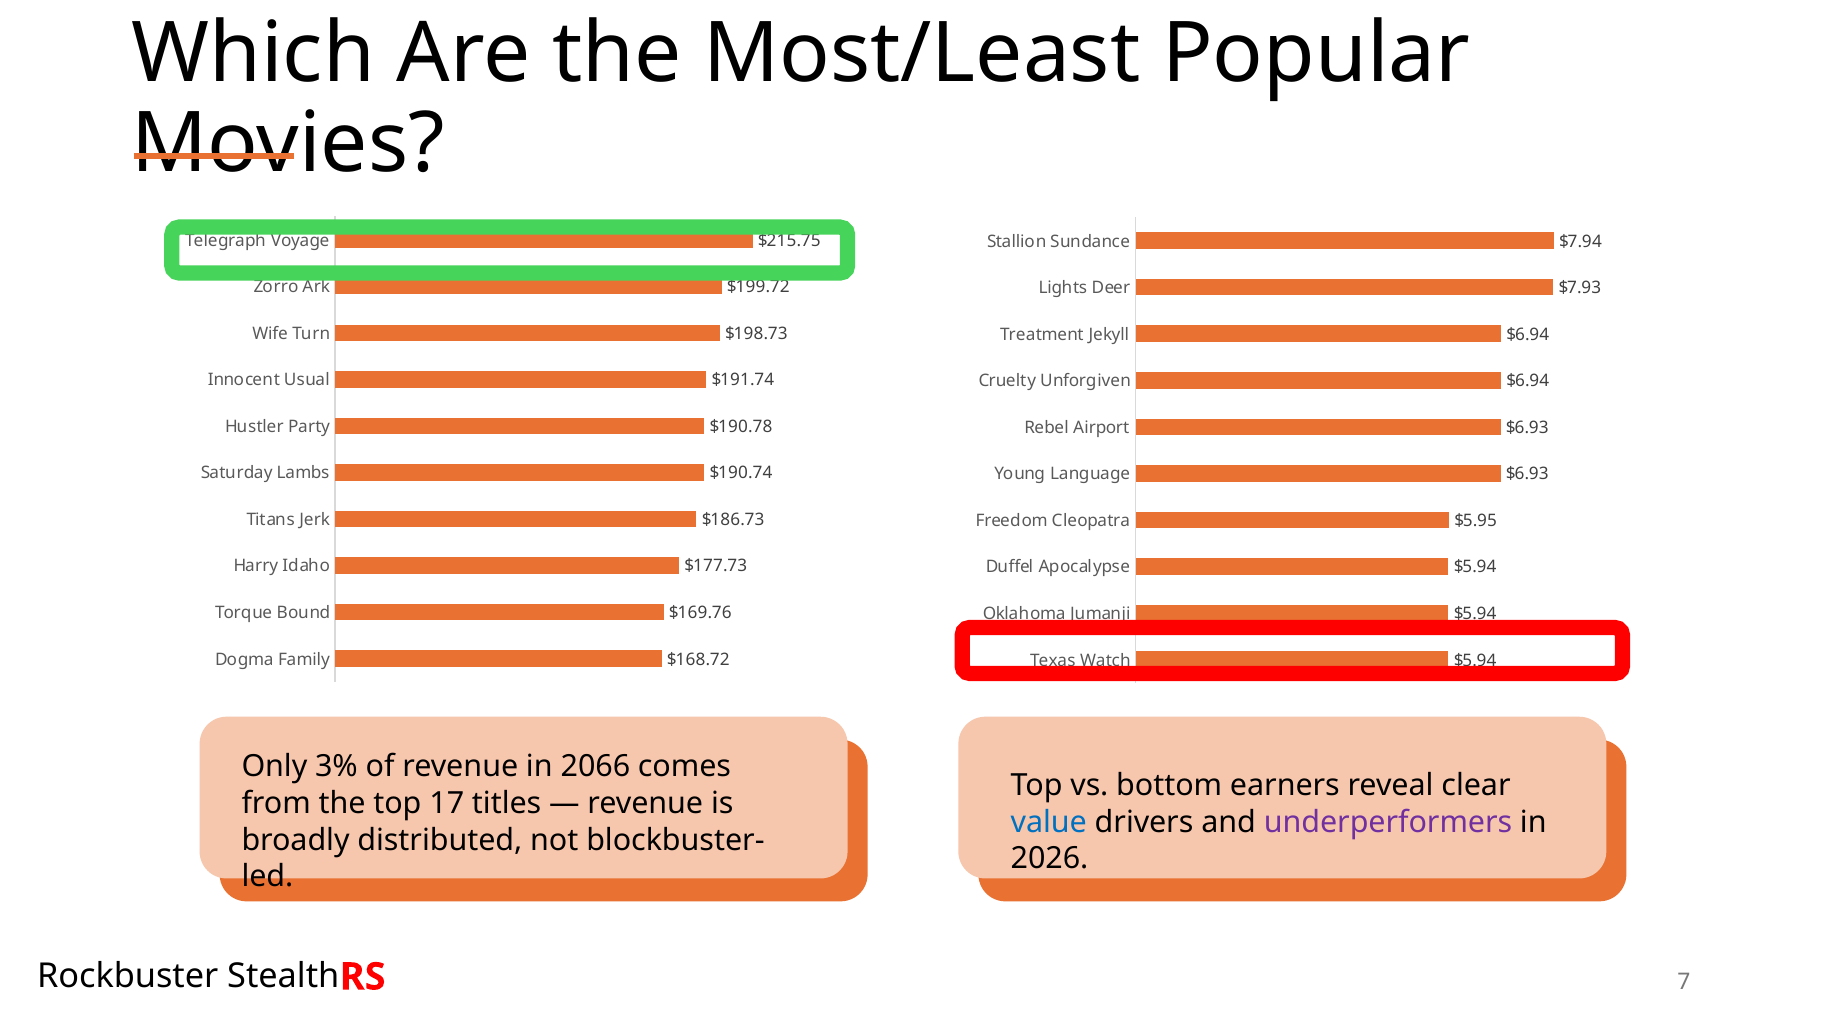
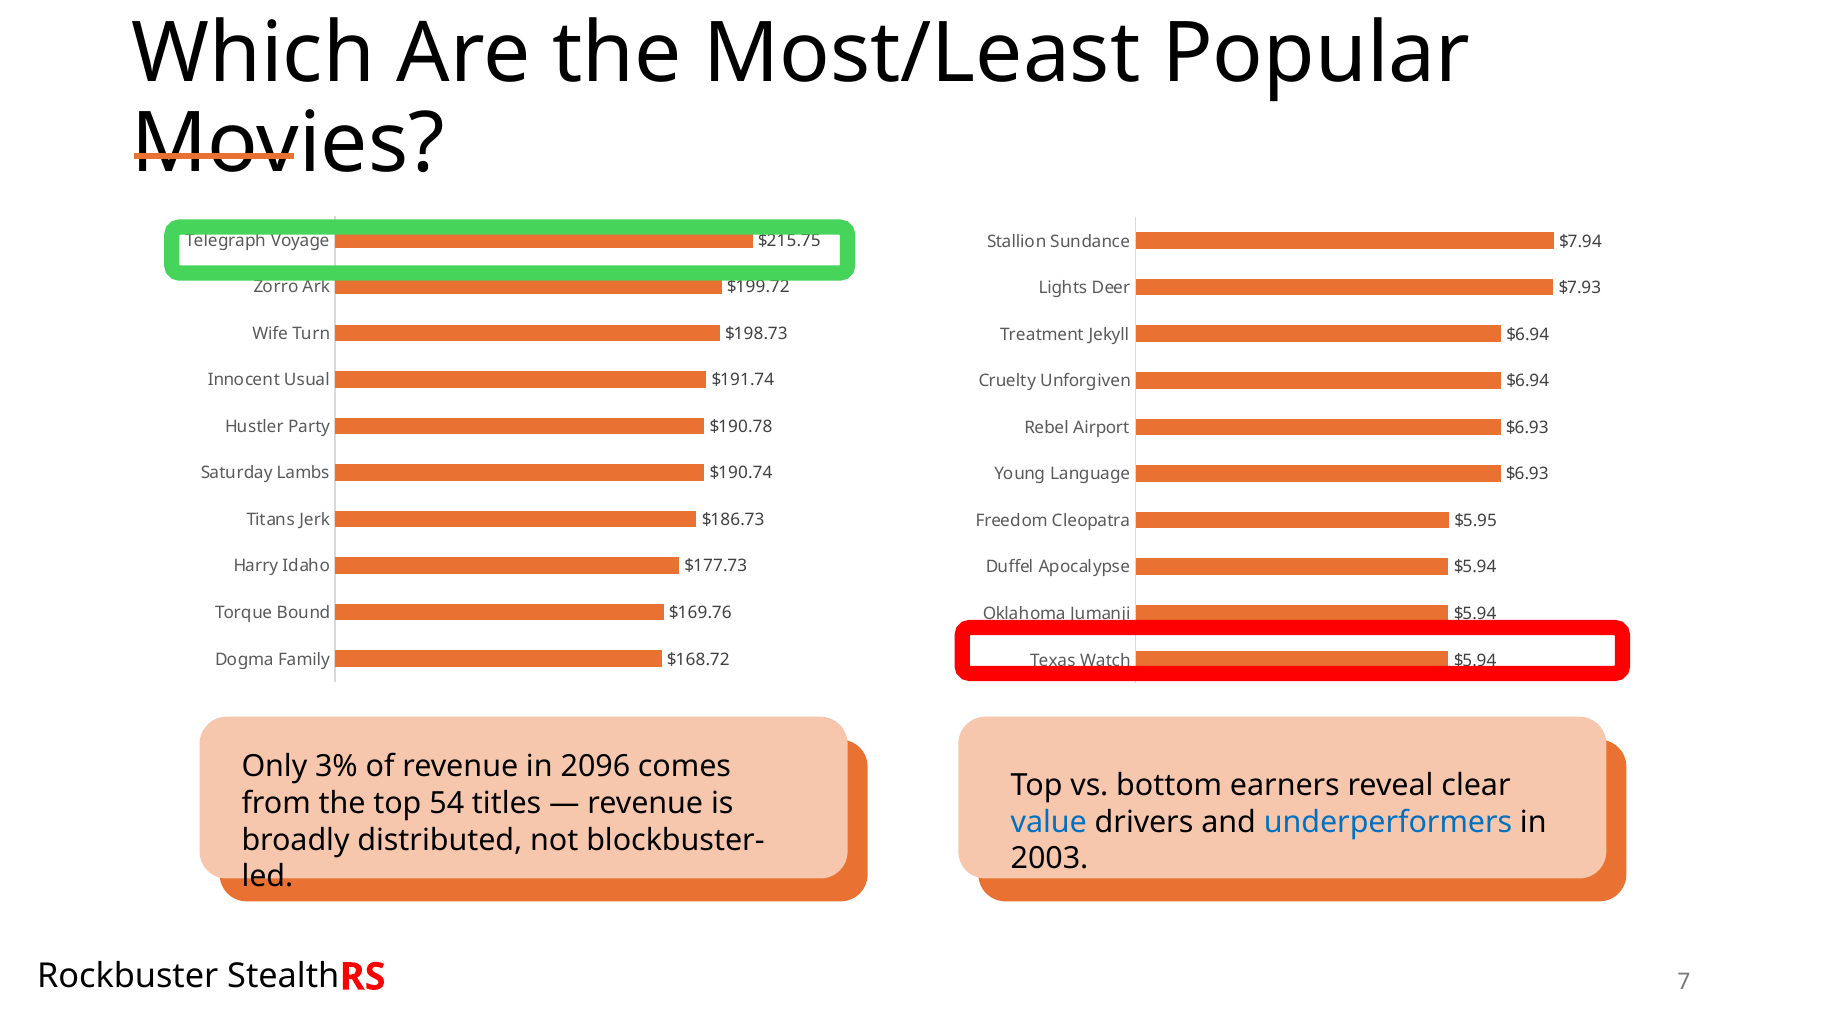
2066: 2066 -> 2096 (595, 766)
17: 17 -> 54 (447, 803)
underperformers colour: purple -> blue (1388, 821)
2026: 2026 -> 2003 (1050, 858)
